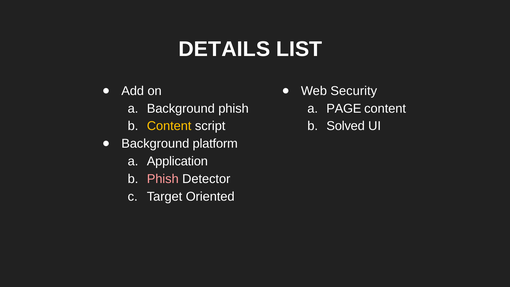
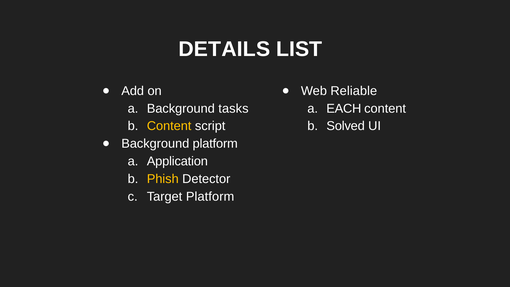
Security: Security -> Reliable (354, 91)
Background phish: phish -> tasks (233, 108)
PAGE: PAGE -> EACH (344, 108)
Phish colour: pink -> yellow (163, 179)
Target Oriented: Oriented -> Platform (210, 196)
